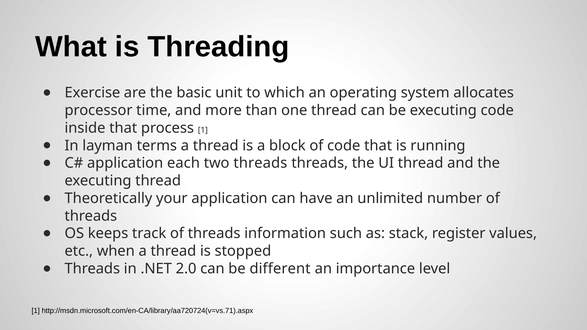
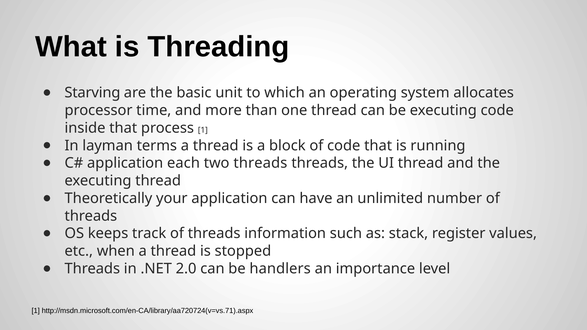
Exercise: Exercise -> Starving (92, 93)
different: different -> handlers (280, 269)
